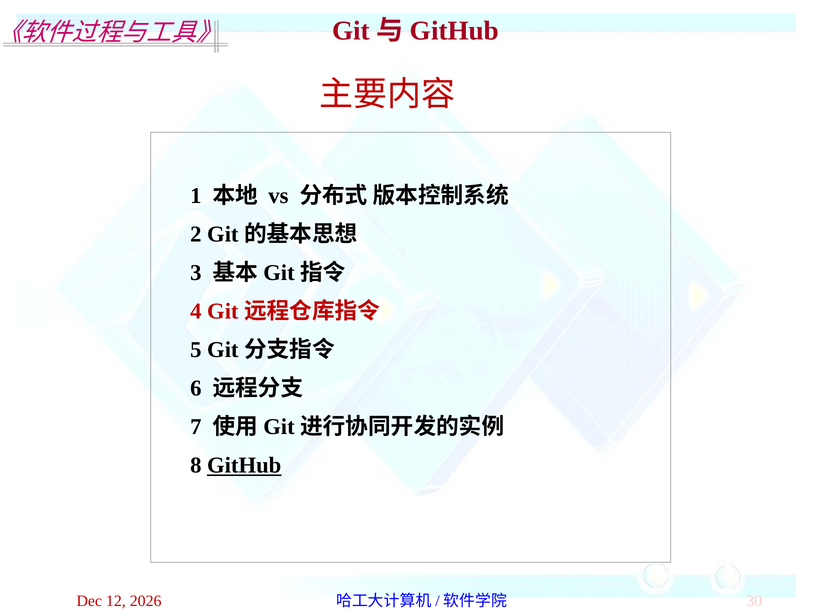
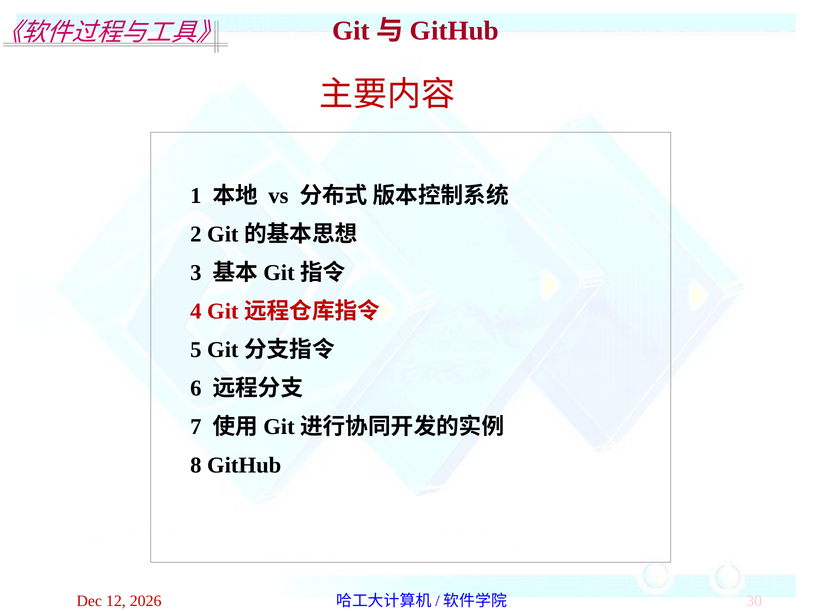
GitHub underline: present -> none (244, 466)
